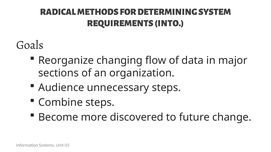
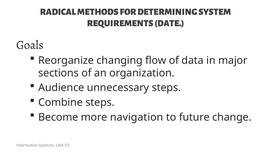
INTO: INTO -> DATE (169, 23)
discovered: discovered -> navigation (137, 118)
